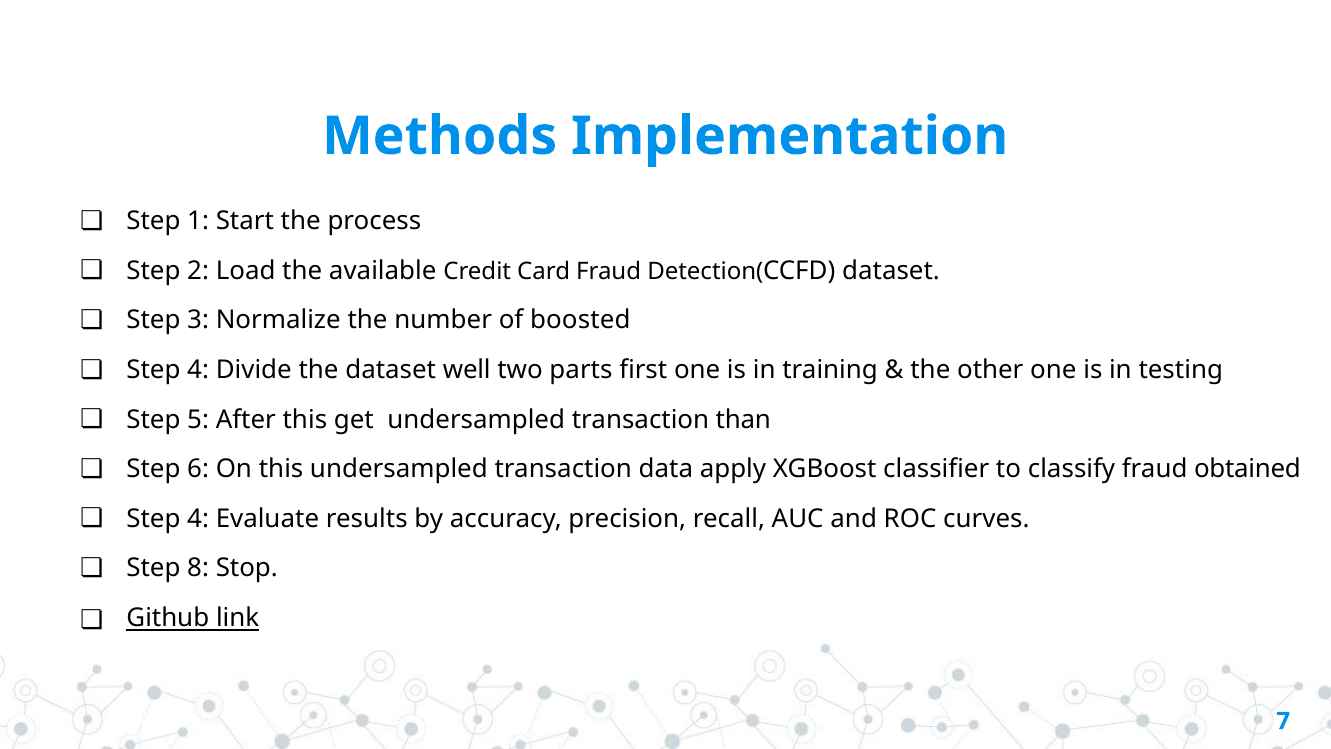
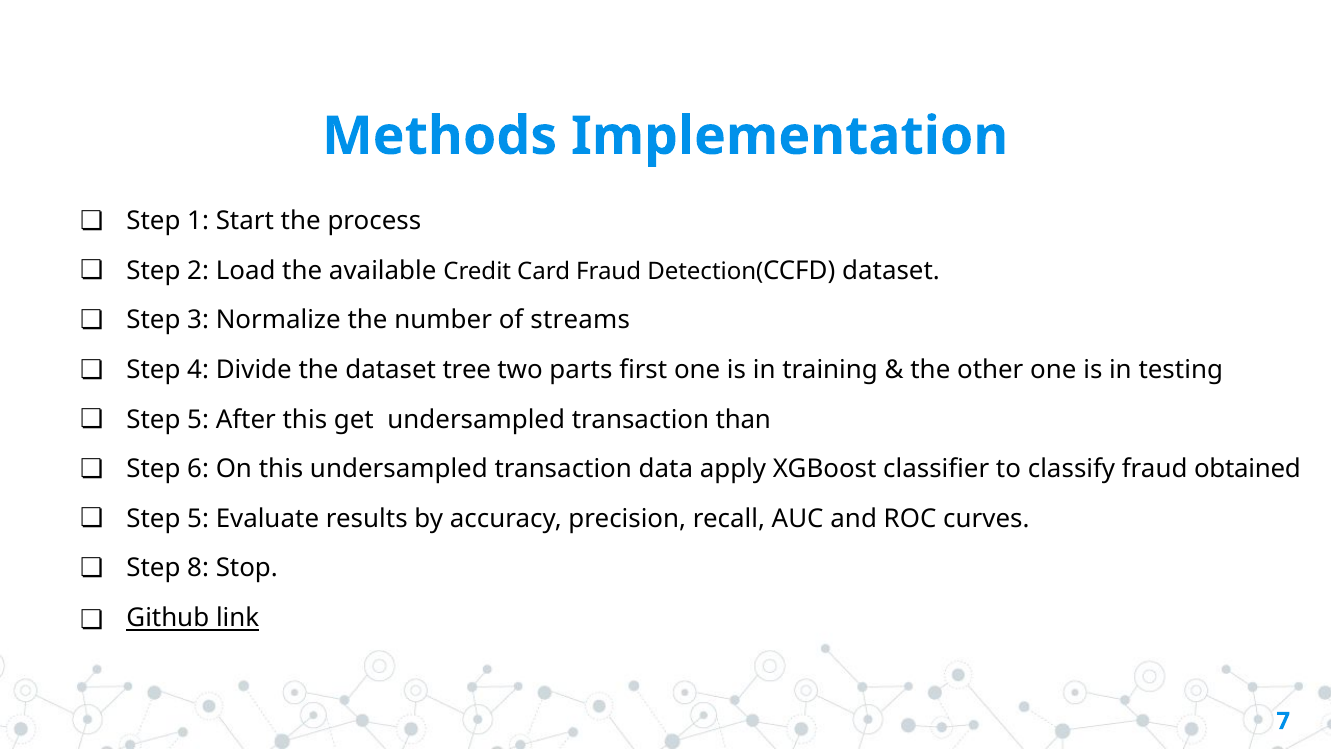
boosted: boosted -> streams (580, 320)
well: well -> tree (467, 370)
4: 4 -> 5 (198, 519)
